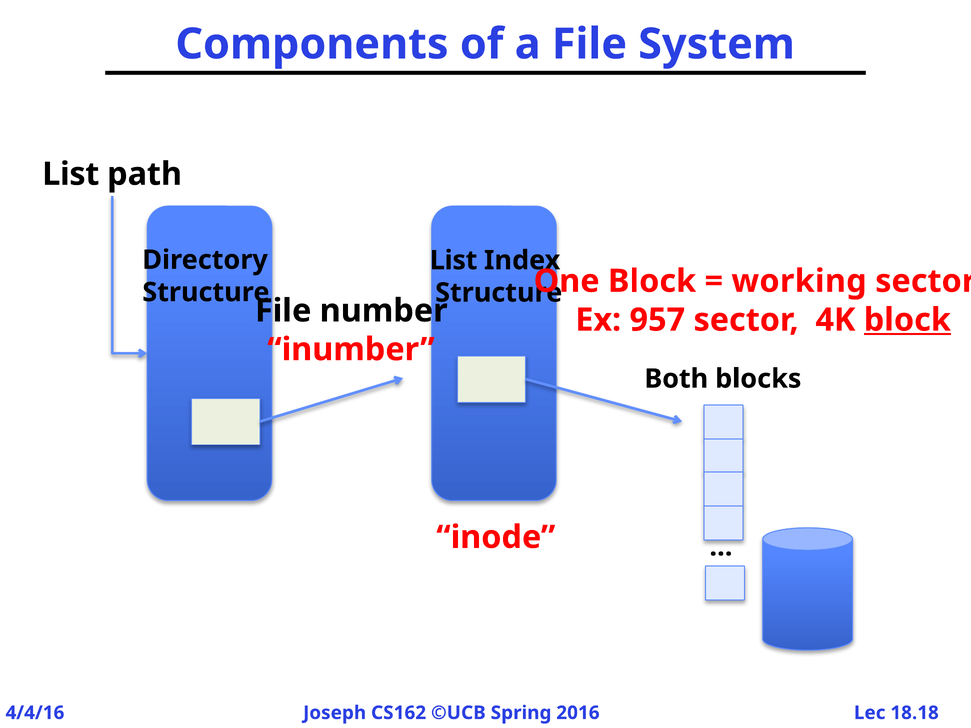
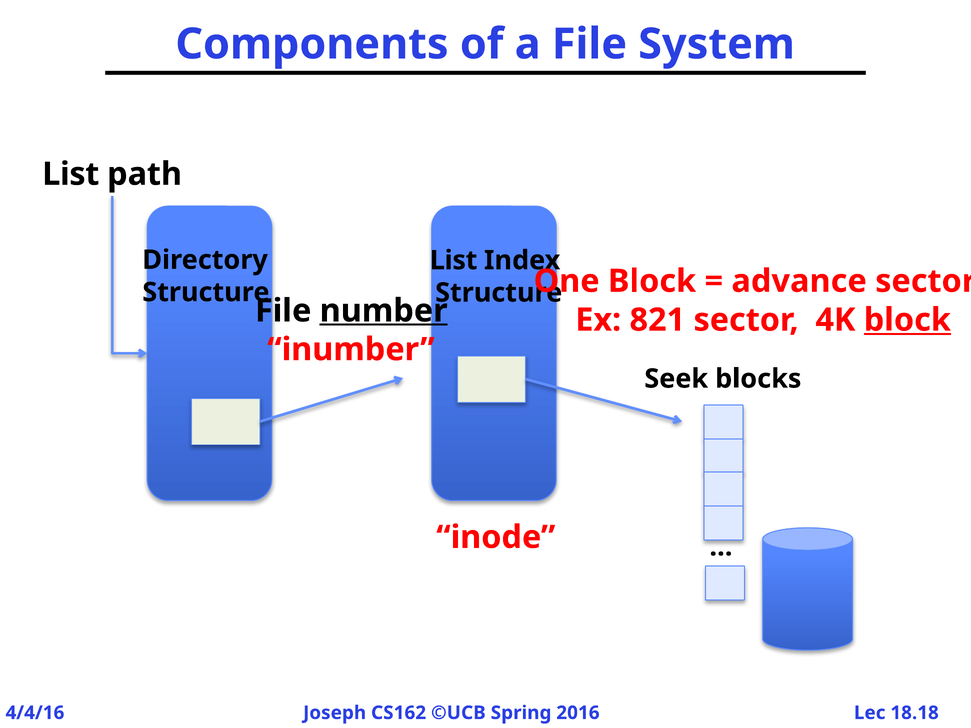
working: working -> advance (799, 281)
number underline: none -> present (384, 311)
957: 957 -> 821 (657, 320)
Both: Both -> Seek (676, 379)
